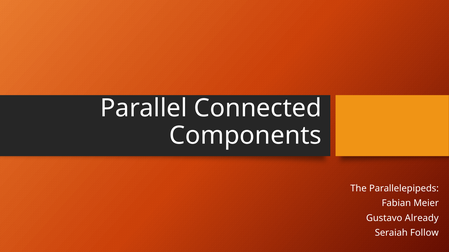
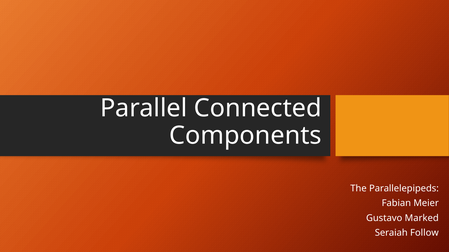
Already: Already -> Marked (422, 218)
